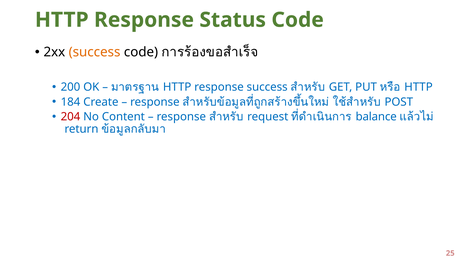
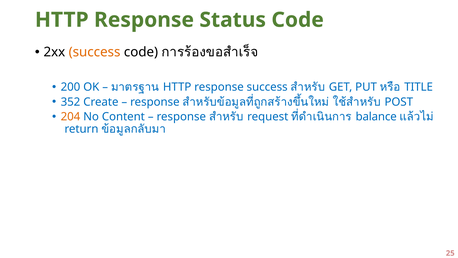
HTTP: HTTP -> TITLE (419, 87)
184: 184 -> 352 (70, 102)
204 colour: red -> orange (70, 117)
